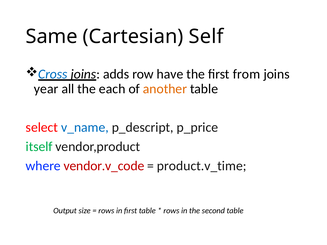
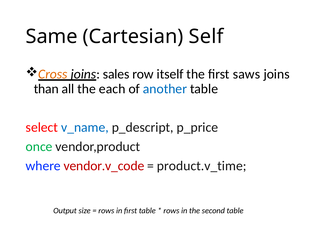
Cross colour: blue -> orange (53, 74)
adds: adds -> sales (116, 74)
have: have -> itself (170, 74)
from: from -> saws (246, 74)
year: year -> than (46, 89)
another colour: orange -> blue (165, 89)
itself: itself -> once (39, 147)
